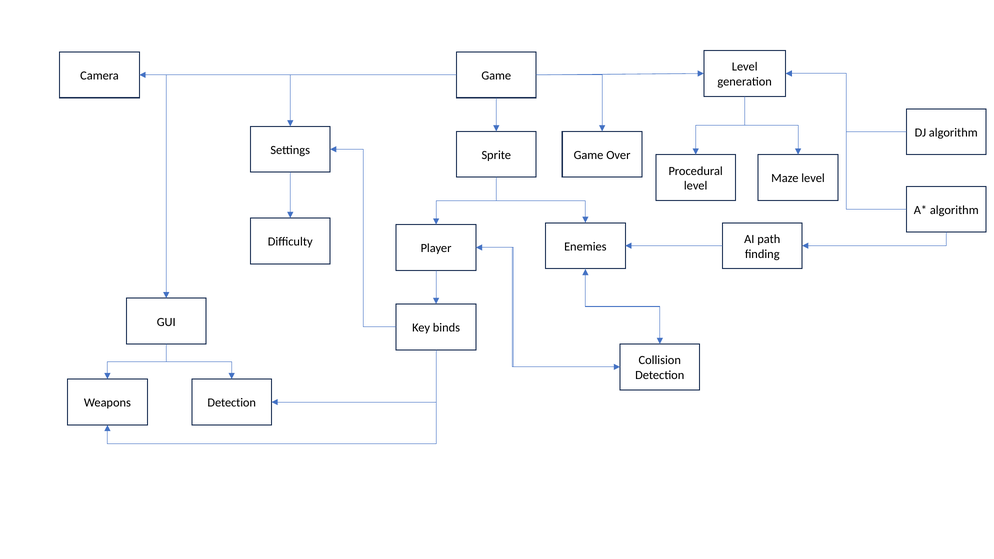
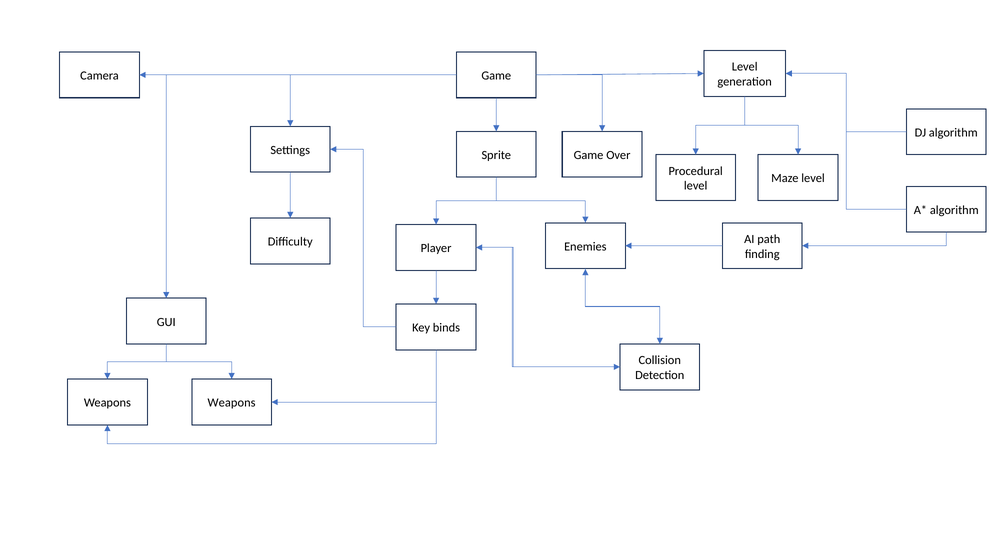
Detection: Detection -> Weapons (232, 403)
